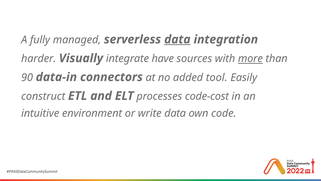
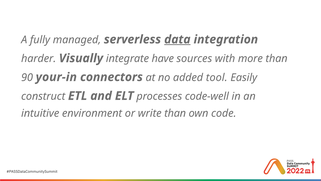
more underline: present -> none (250, 59)
data-in: data-in -> your-in (56, 77)
code-cost: code-cost -> code-well (207, 96)
write data: data -> than (175, 113)
